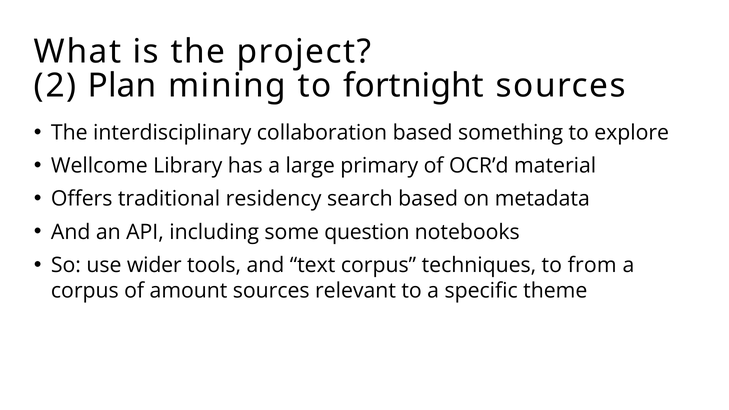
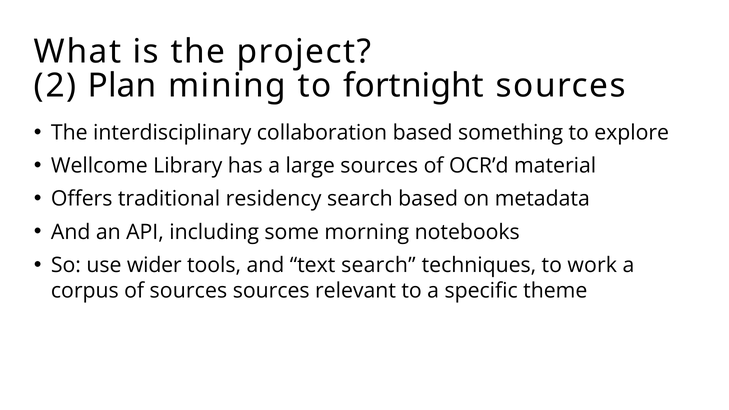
large primary: primary -> sources (379, 166)
question: question -> morning (367, 232)
text corpus: corpus -> search (378, 265)
from: from -> work (592, 265)
of amount: amount -> sources (188, 291)
